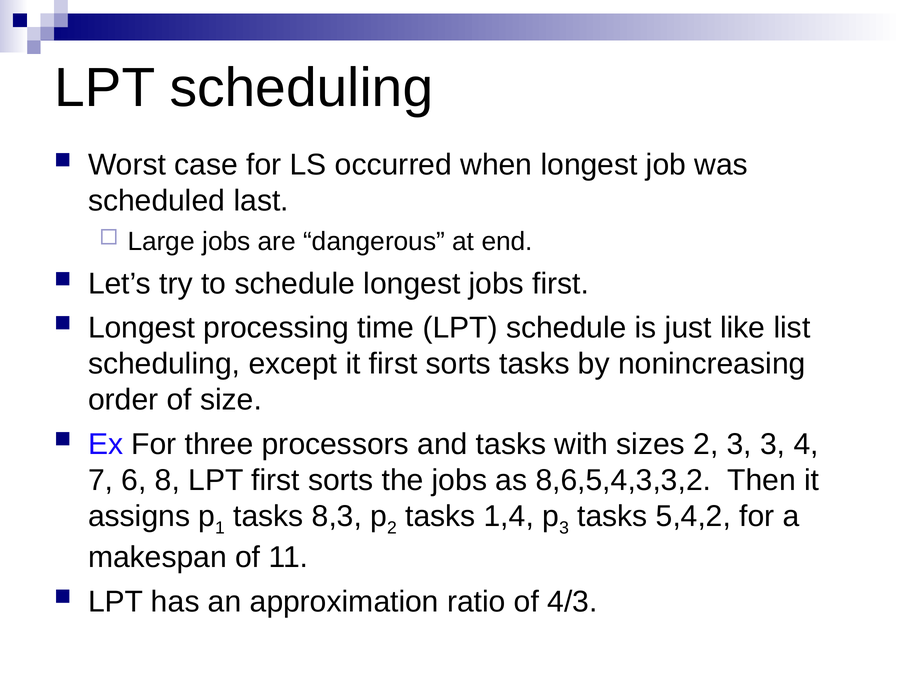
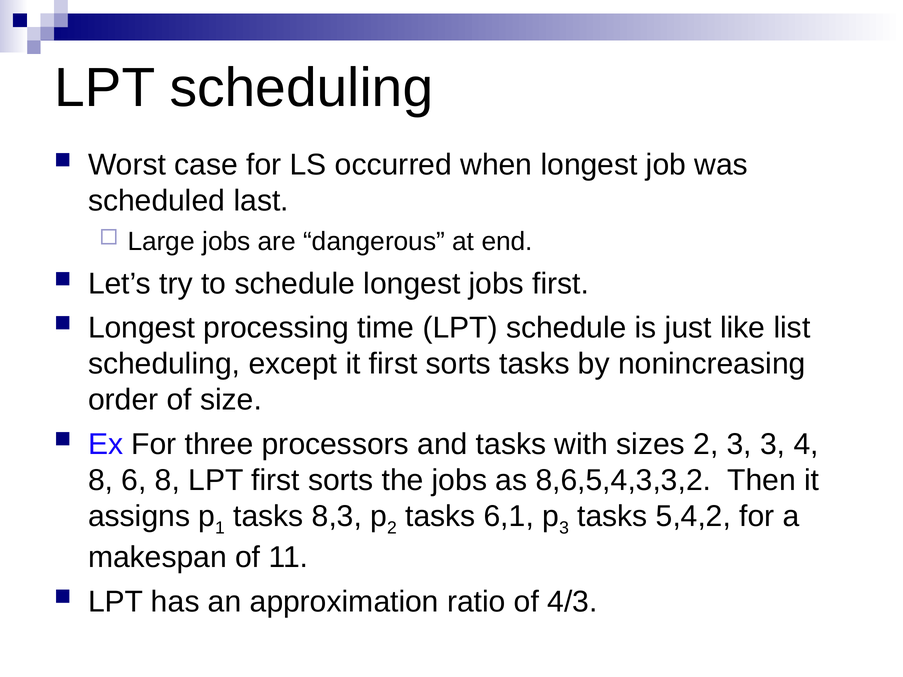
7: 7 -> 8 (101, 480)
1,4: 1,4 -> 6,1 (509, 517)
